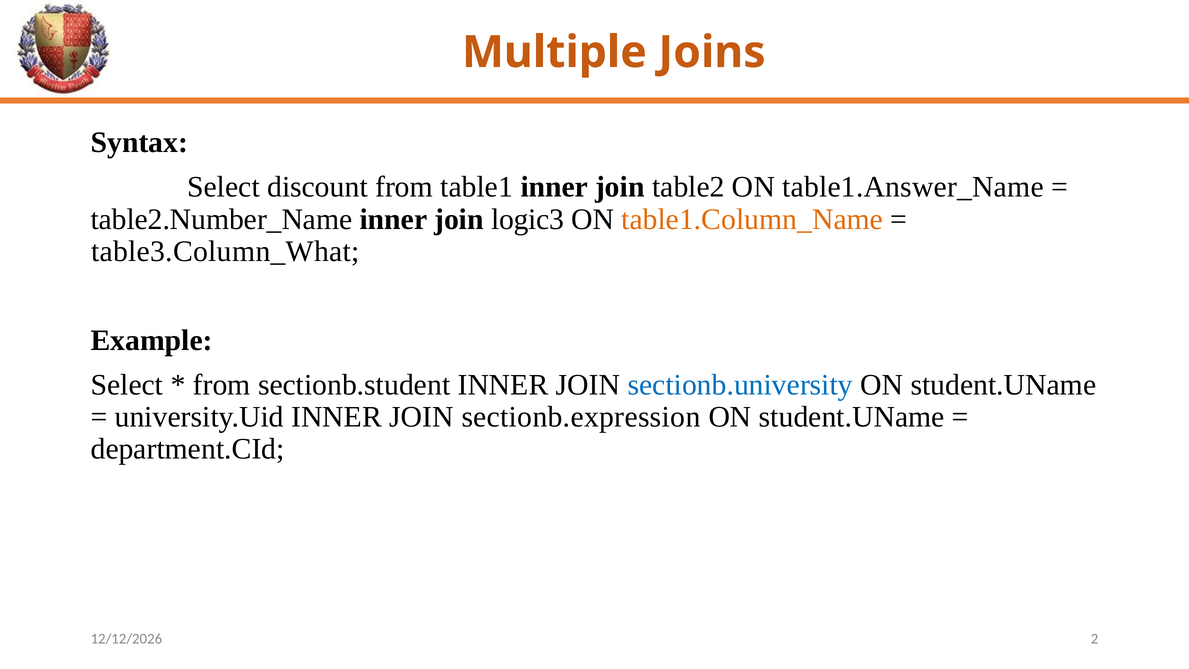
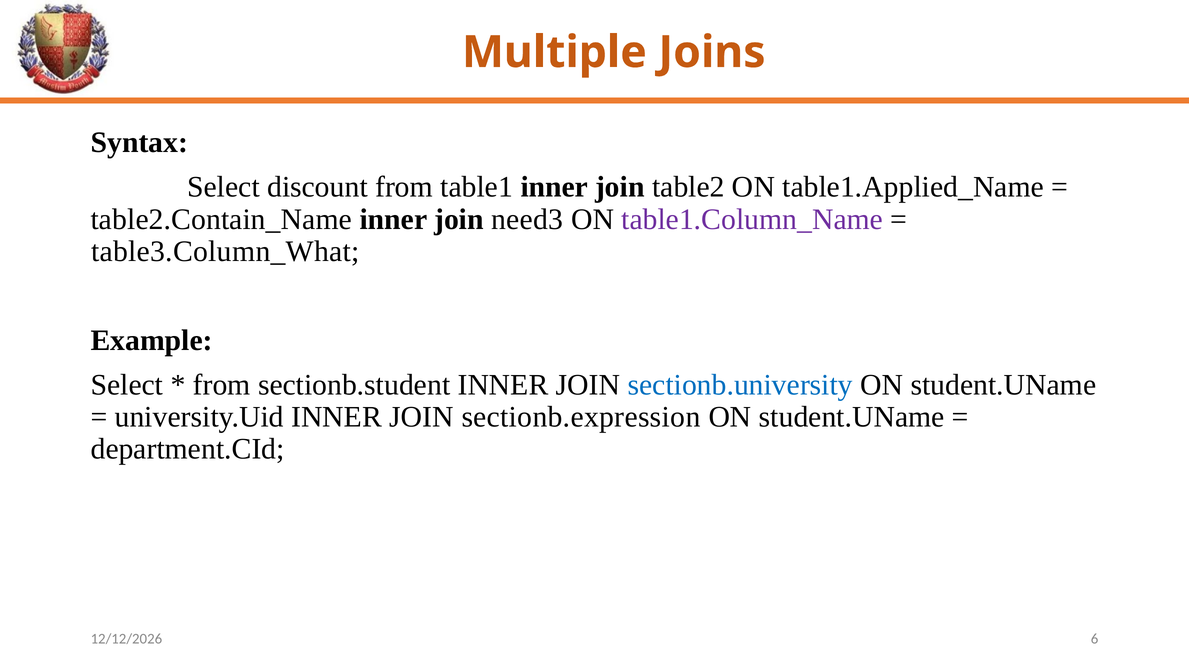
table1.Answer_Name: table1.Answer_Name -> table1.Applied_Name (913, 187)
table2.Number_Name: table2.Number_Name -> table2.Contain_Name (221, 219)
logic3: logic3 -> need3 (527, 219)
table1.Column_Name colour: orange -> purple (752, 219)
2: 2 -> 6 (1095, 639)
